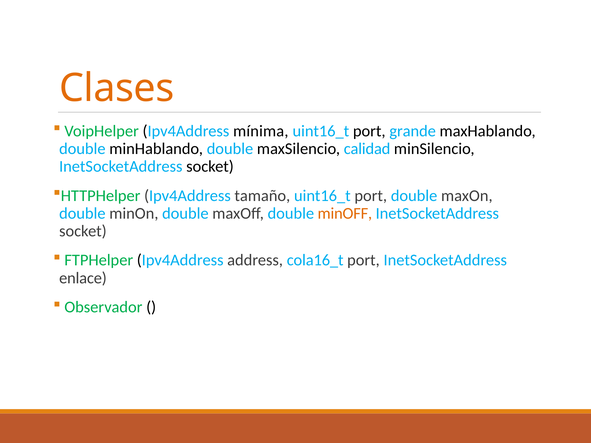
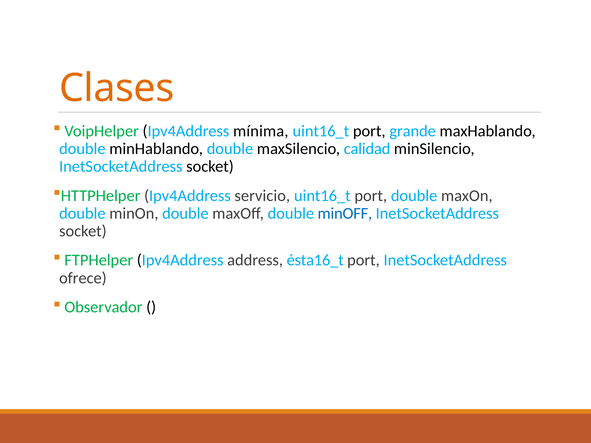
tamaño: tamaño -> servicio (262, 196)
minOFF colour: orange -> blue (345, 213)
cola16_t: cola16_t -> ésta16_t (315, 260)
enlace: enlace -> ofrece (83, 278)
